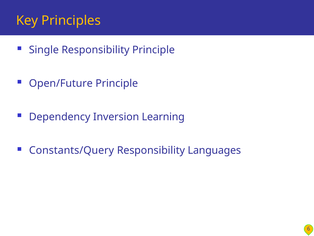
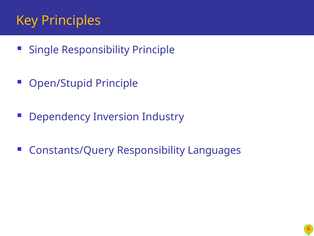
Open/Future: Open/Future -> Open/Stupid (61, 83)
Learning: Learning -> Industry (163, 117)
